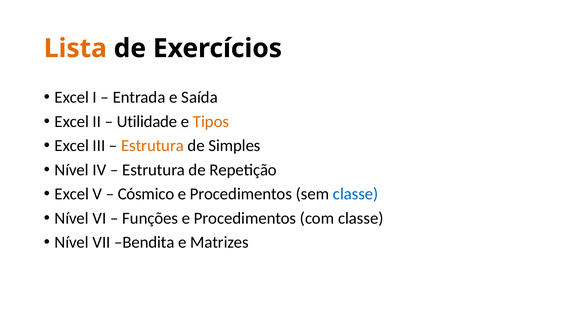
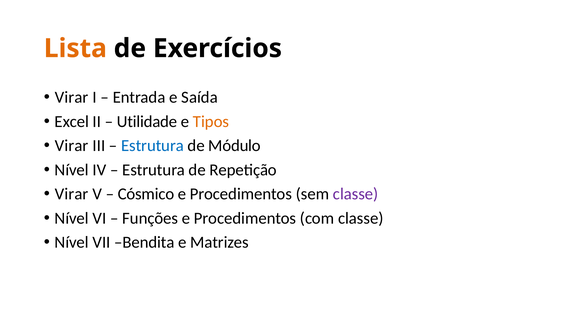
Excel: Excel -> Virar (72, 97)
Excel: Excel -> Virar (72, 145)
Estrutura colour: orange -> blue (152, 145)
Simples: Simples -> Módulo (235, 145)
Excel: Excel -> Virar (72, 194)
classe colour: blue -> purple (356, 194)
